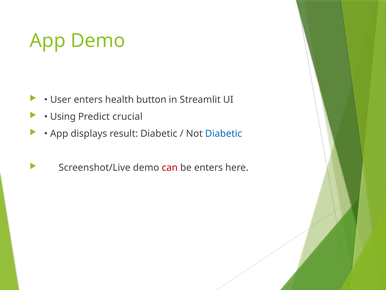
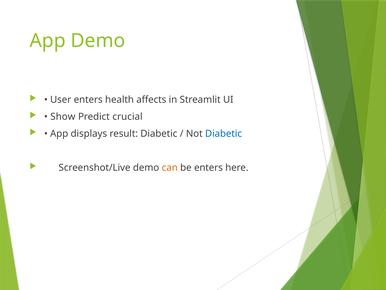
button: button -> affects (151, 100)
Using: Using -> Show (63, 117)
can colour: red -> orange (170, 167)
